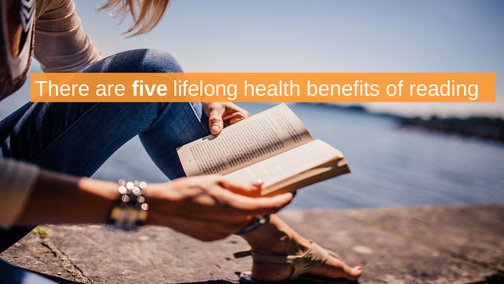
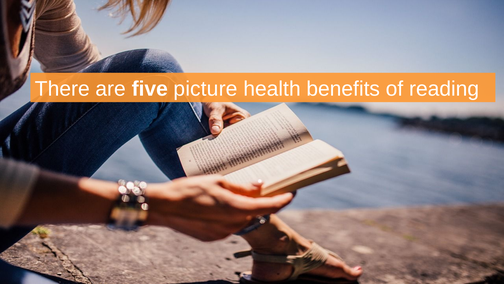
lifelong: lifelong -> picture (206, 89)
